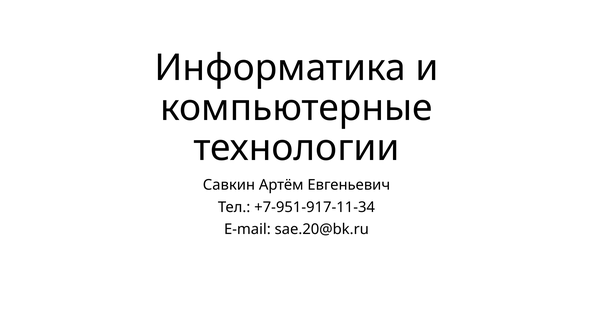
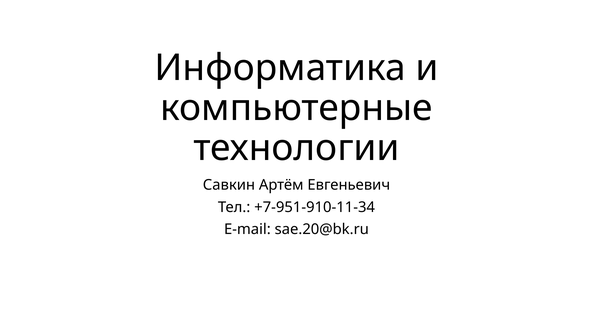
+7-951-917-11-34: +7-951-917-11-34 -> +7-951-910-11-34 (315, 208)
